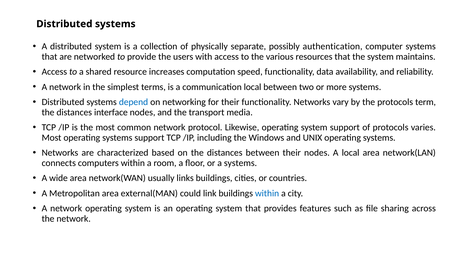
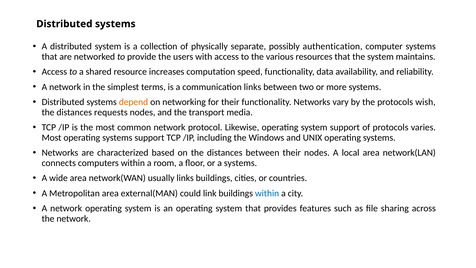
communication local: local -> links (252, 87)
depend colour: blue -> orange (133, 102)
term: term -> wish (425, 102)
interface: interface -> requests (111, 112)
